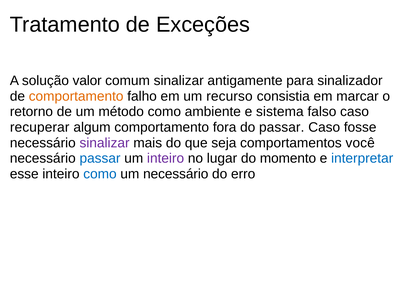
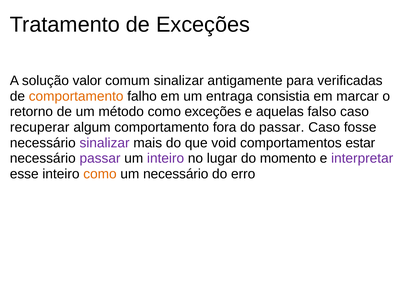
sinalizador: sinalizador -> verificadas (350, 81)
recurso: recurso -> entraga (229, 96)
como ambiente: ambiente -> exceções (213, 112)
sistema: sistema -> aquelas (280, 112)
seja: seja -> void (224, 143)
você: você -> estar (360, 143)
passar colour: blue -> purple (100, 158)
interpretar colour: blue -> purple (362, 158)
como colour: blue -> orange (100, 174)
